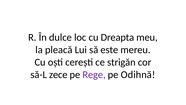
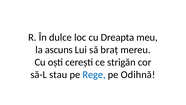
pleacă: pleacă -> ascuns (59, 50)
este: este -> braț (109, 50)
zece: zece -> stau (58, 74)
Rege colour: purple -> blue (94, 74)
